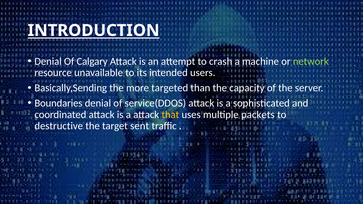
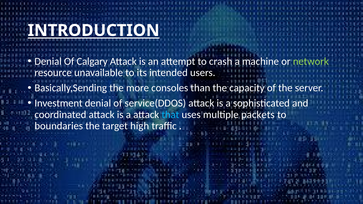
targeted: targeted -> consoles (170, 88)
Boundaries: Boundaries -> Investment (58, 103)
that colour: yellow -> light blue (170, 115)
destructive: destructive -> boundaries (59, 126)
sent: sent -> high (140, 126)
